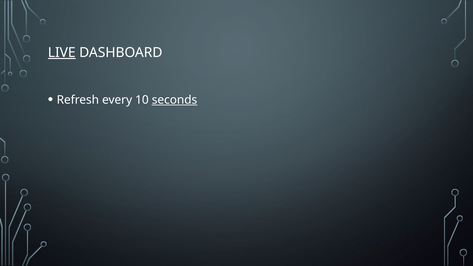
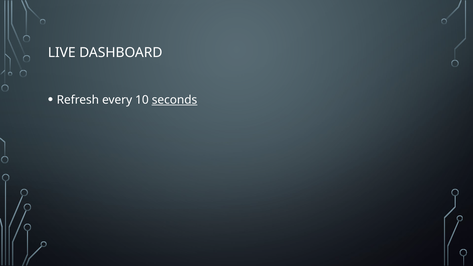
LIVE underline: present -> none (62, 53)
